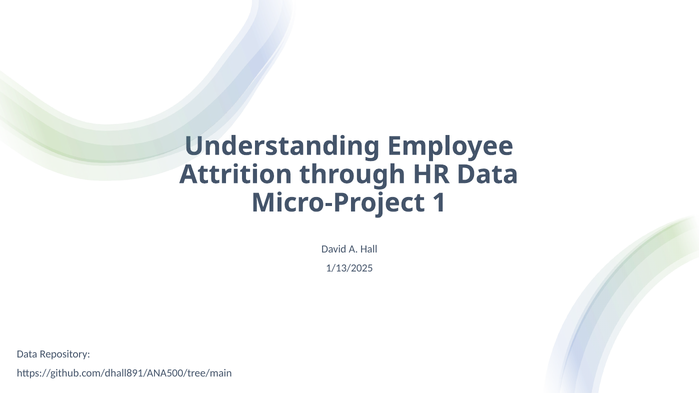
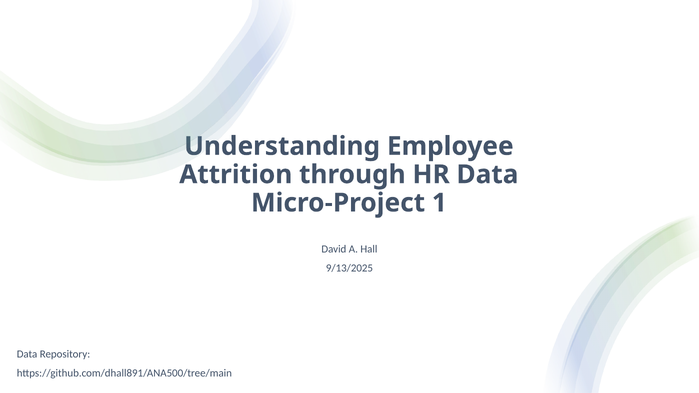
1/13/2025: 1/13/2025 -> 9/13/2025 (349, 268)
